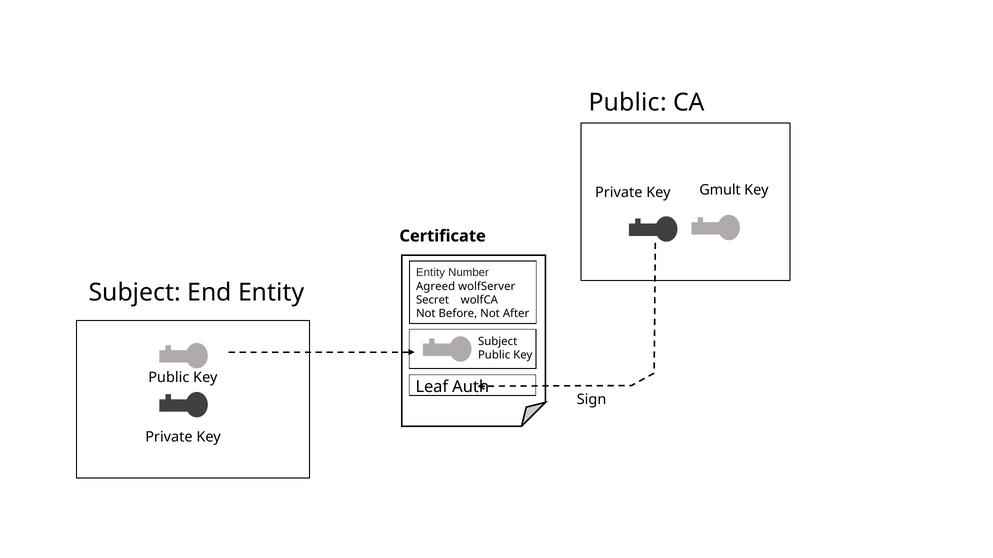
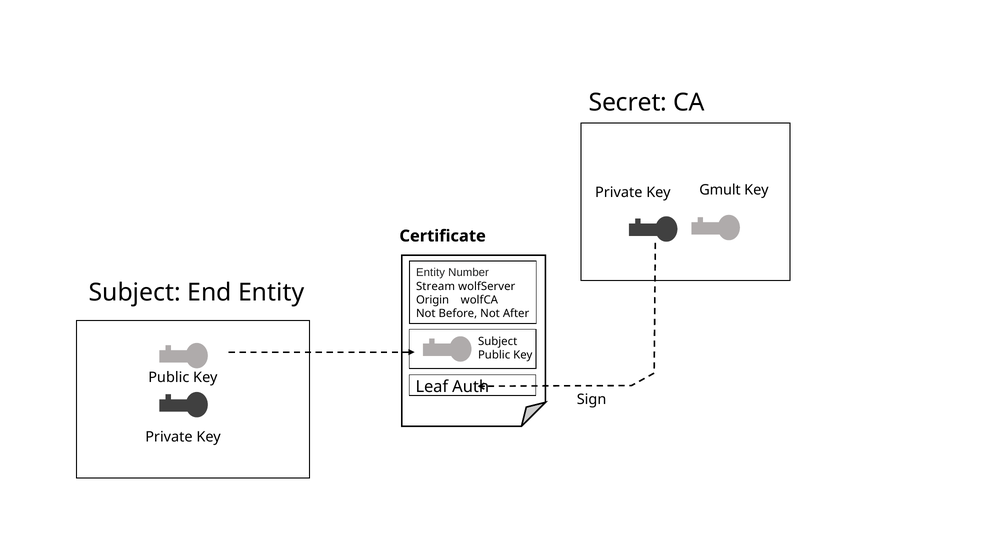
Public: Public -> Secret (628, 103)
Agreed: Agreed -> Stream (436, 287)
Secret: Secret -> Origin (433, 300)
